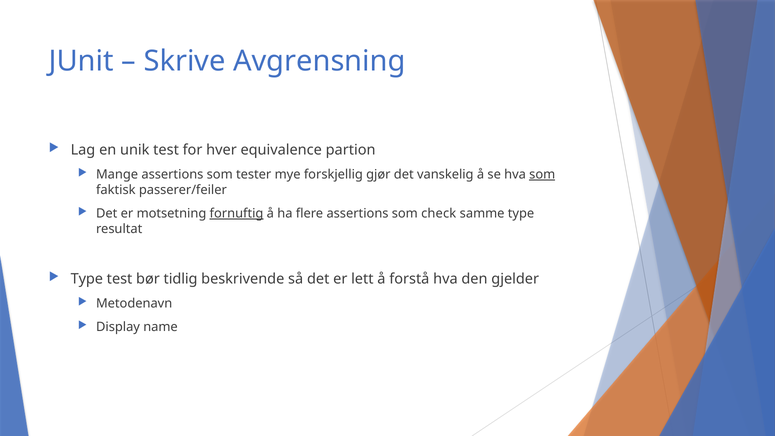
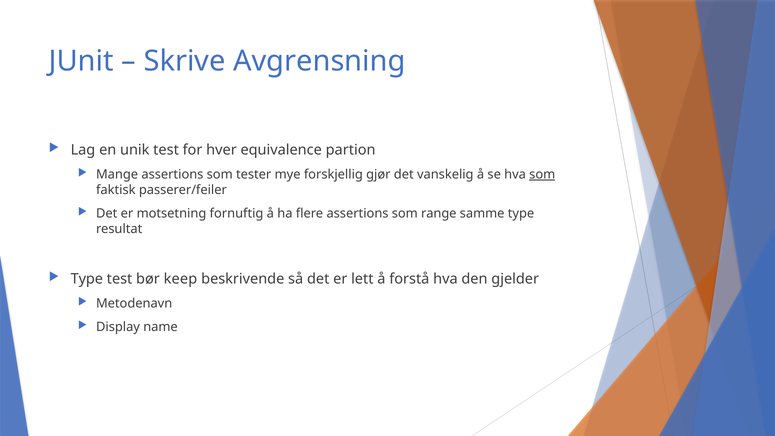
fornuftig underline: present -> none (237, 213)
check: check -> range (439, 213)
tidlig: tidlig -> keep (180, 279)
